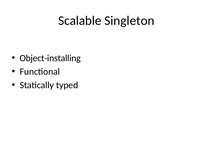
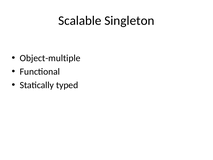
Object-installing: Object-installing -> Object-multiple (50, 58)
